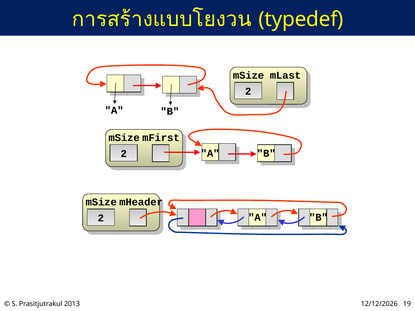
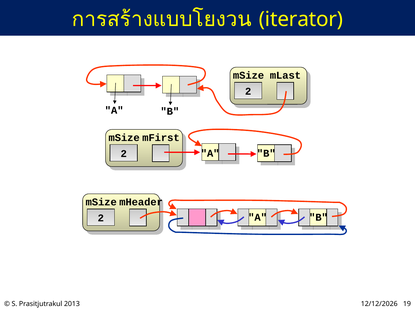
typedef: typedef -> iterator (301, 19)
